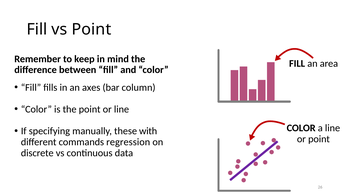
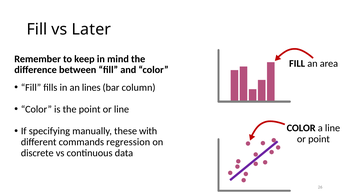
vs Point: Point -> Later (91, 29)
axes: axes -> lines (91, 88)
